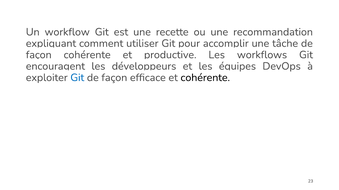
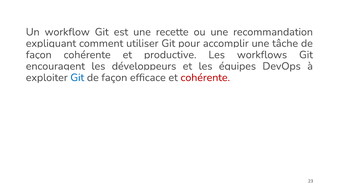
cohérente colour: black -> red (205, 78)
